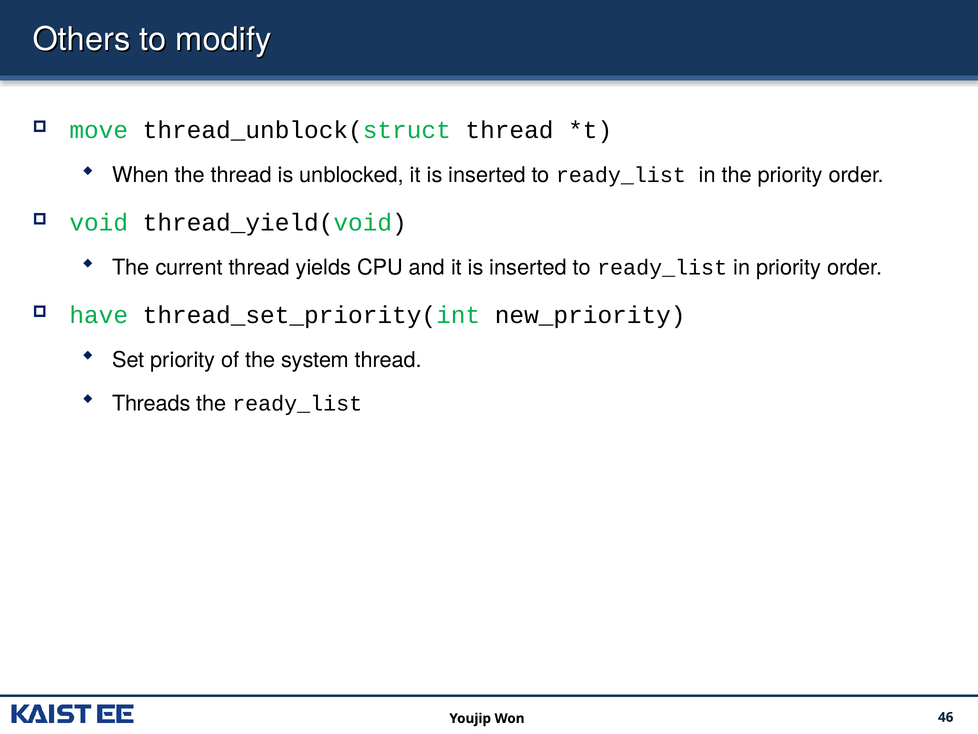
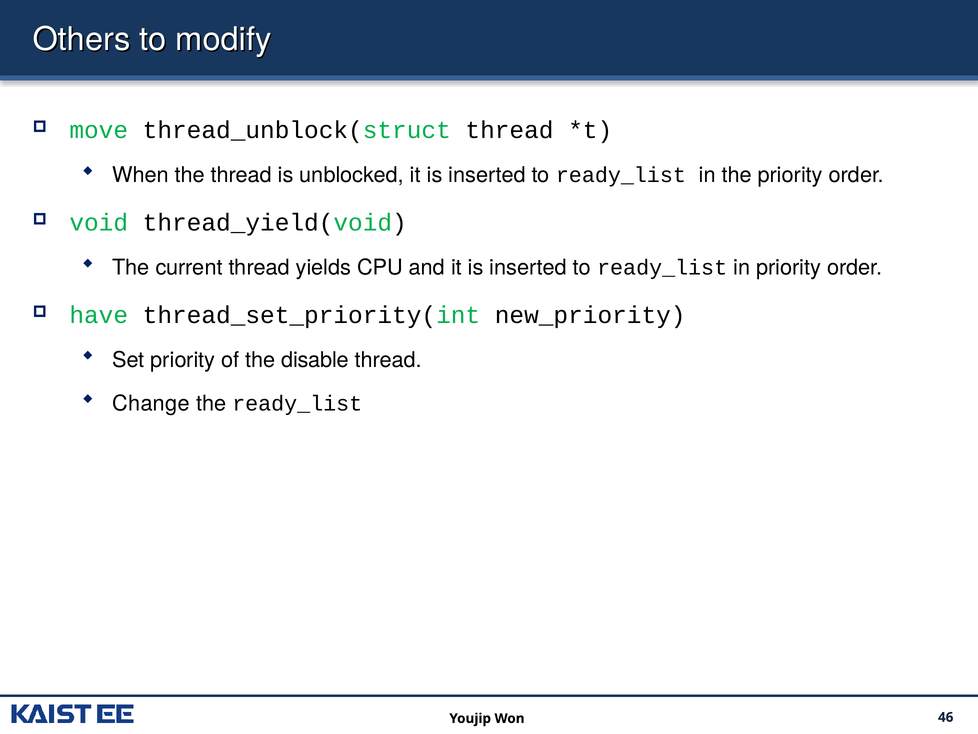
system: system -> disable (315, 360)
Threads: Threads -> Change (151, 403)
